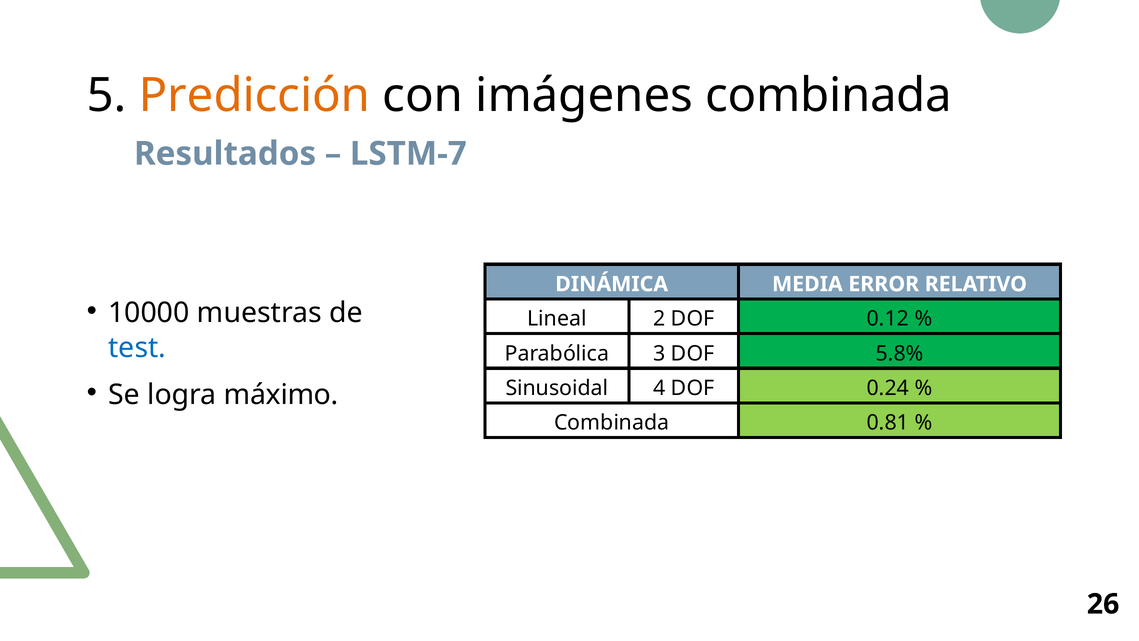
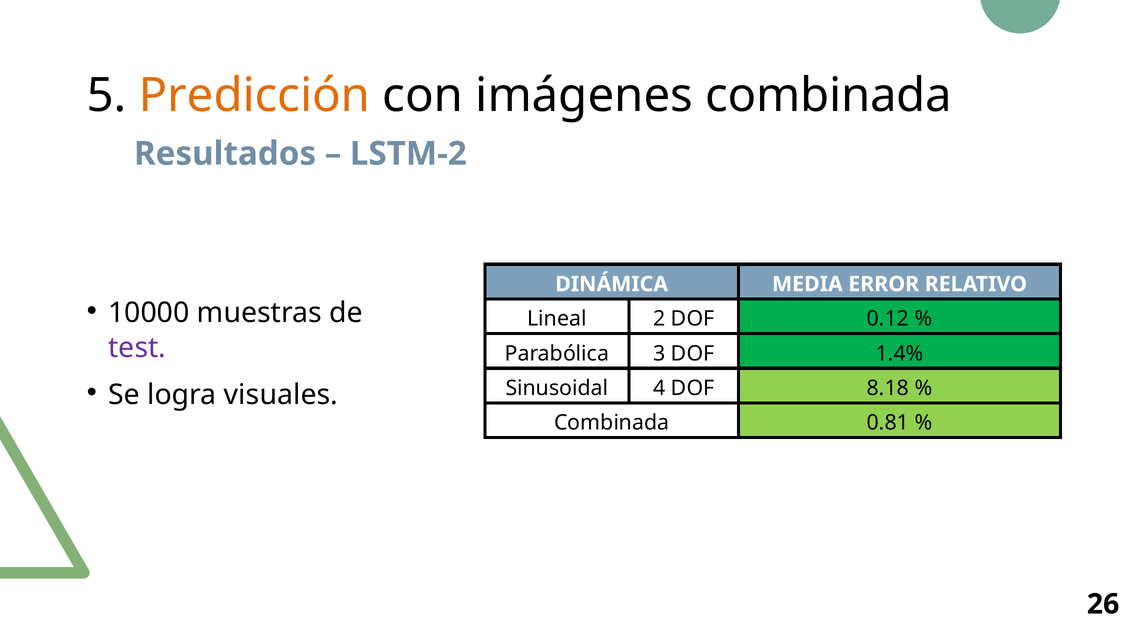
LSTM-7: LSTM-7 -> LSTM-2 (408, 154)
test colour: blue -> purple (137, 348)
5.8%: 5.8% -> 1.4% (900, 353)
máximo: máximo -> visuales (281, 395)
0.24: 0.24 -> 8.18 (888, 388)
